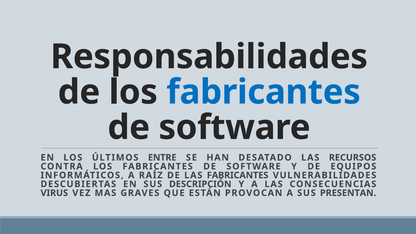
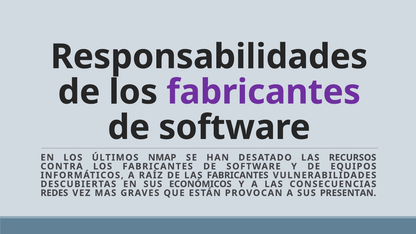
fabricantes colour: blue -> purple (264, 92)
ENTRE: ENTRE -> NMAP (162, 158)
DESCRIPCIÓN: DESCRIPCIÓN -> ECONÓMICOS (200, 184)
VIRUS: VIRUS -> REDES (54, 193)
